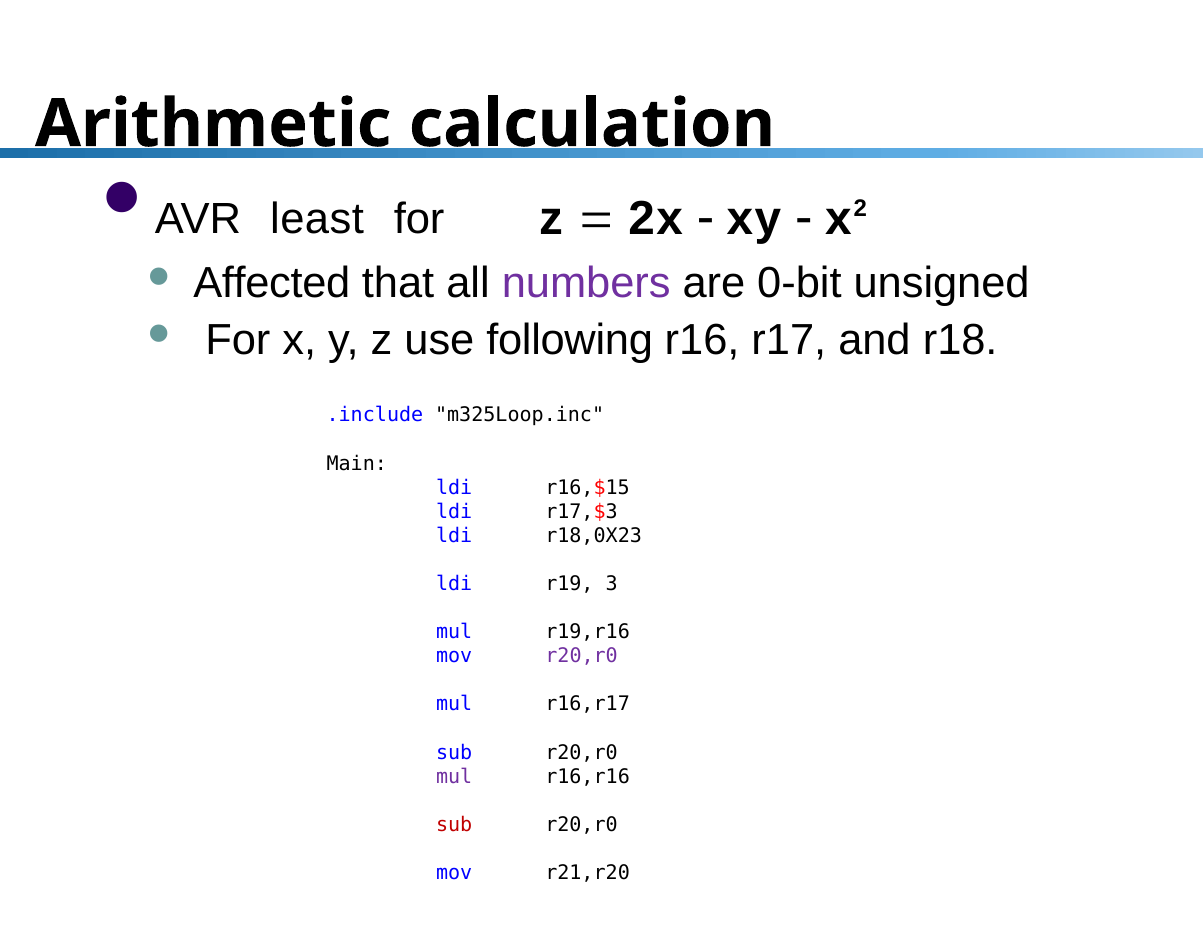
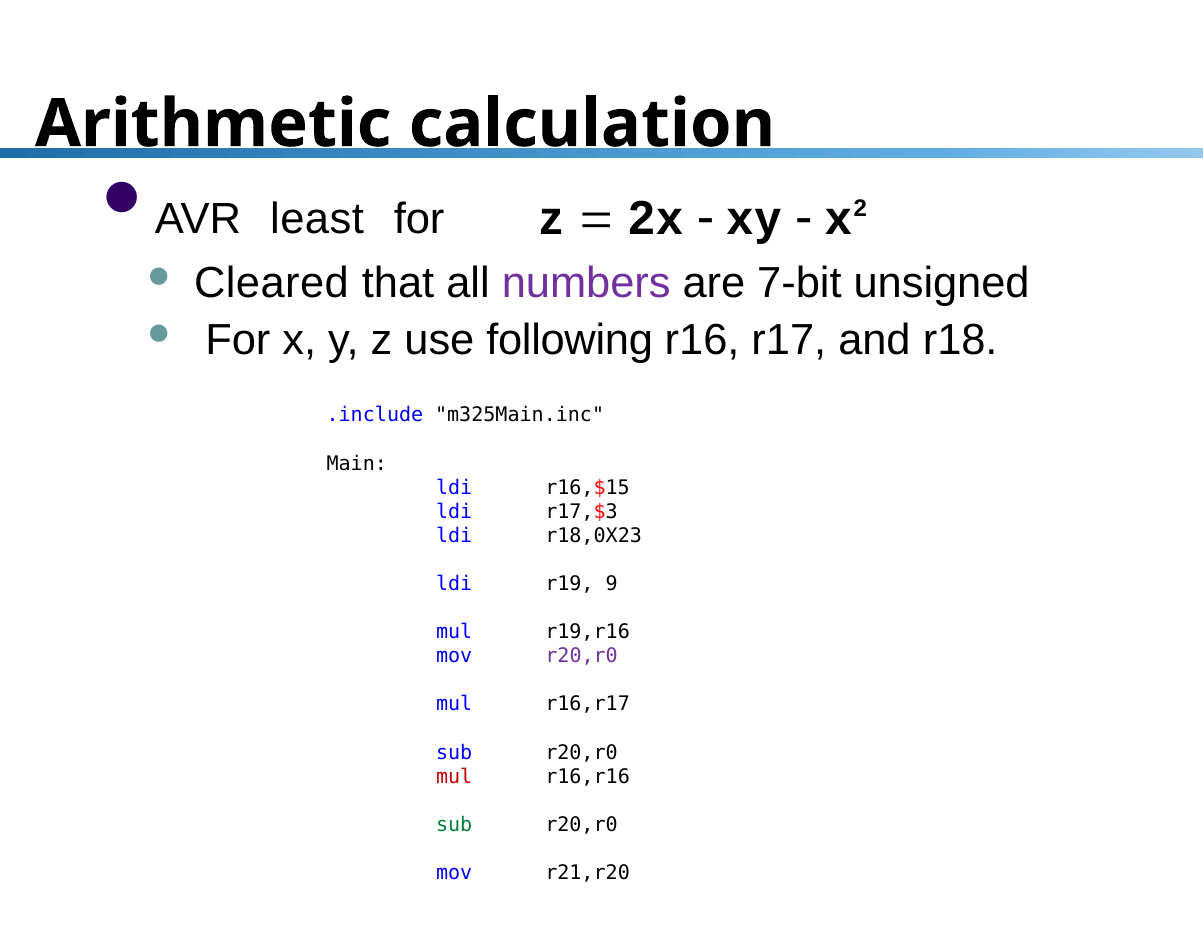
Affected: Affected -> Cleared (271, 283)
0-bit: 0-bit -> 7-bit (799, 283)
m325Loop.inc: m325Loop.inc -> m325Main.inc (520, 415)
3: 3 -> 9 (612, 584)
mul colour: purple -> red (454, 776)
sub colour: red -> green (454, 824)
